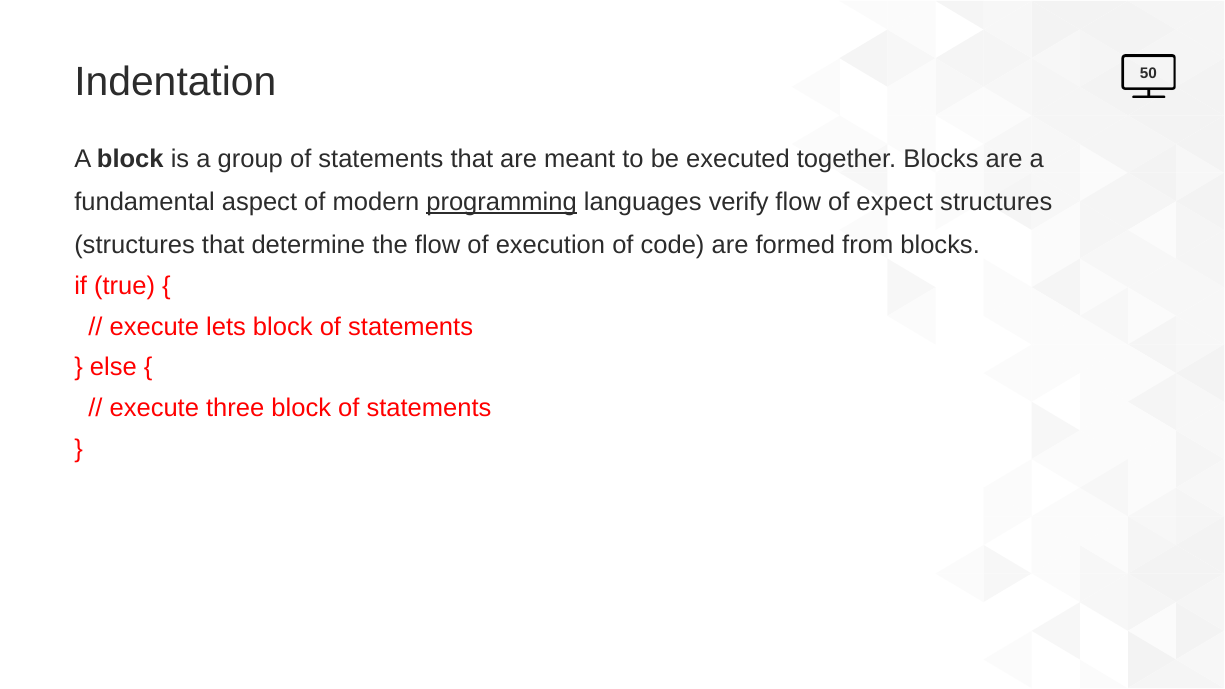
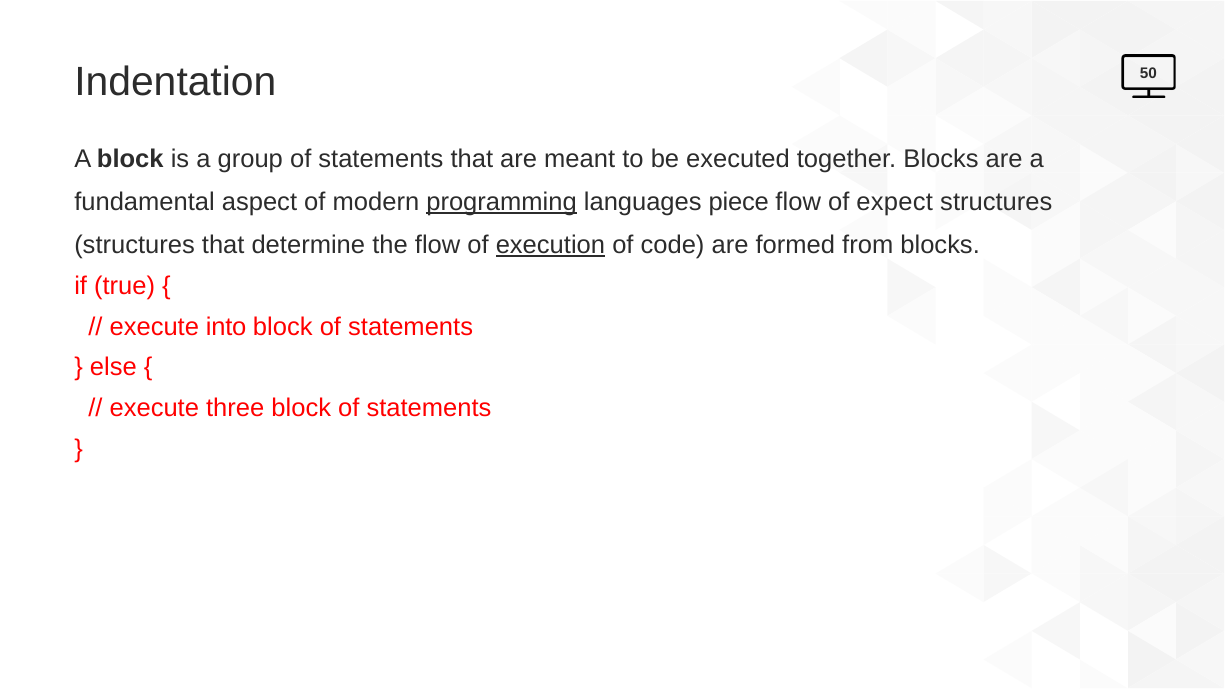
verify: verify -> piece (739, 202)
execution underline: none -> present (550, 245)
lets: lets -> into (226, 327)
